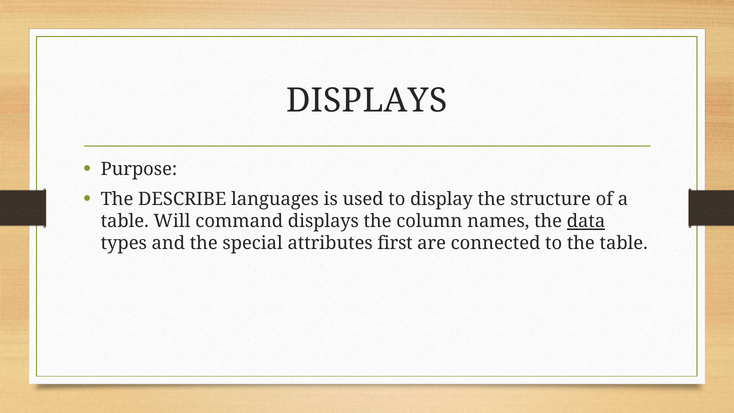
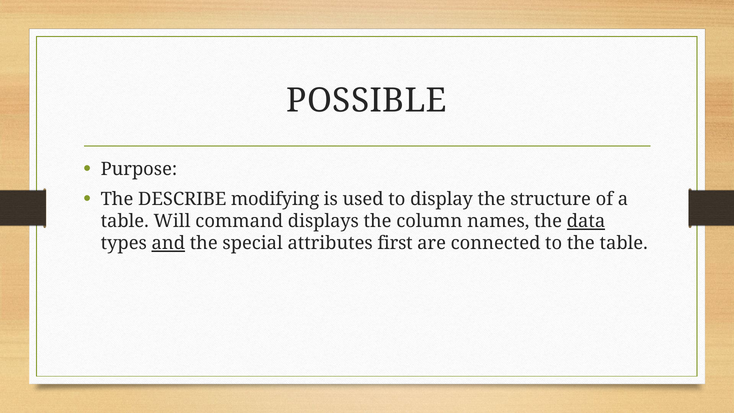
DISPLAYS: DISPLAYS -> POSSIBLE (367, 101)
languages: languages -> modifying (275, 199)
and underline: none -> present (168, 243)
